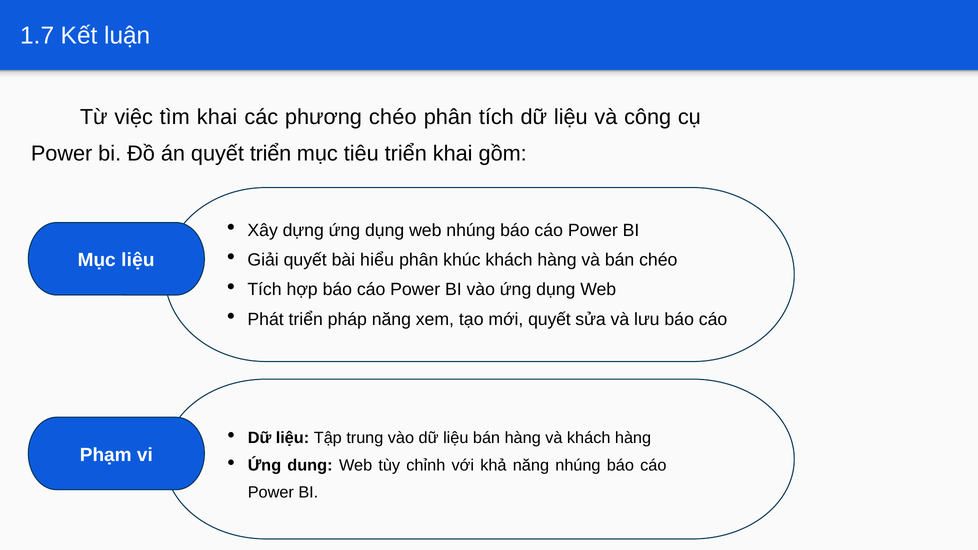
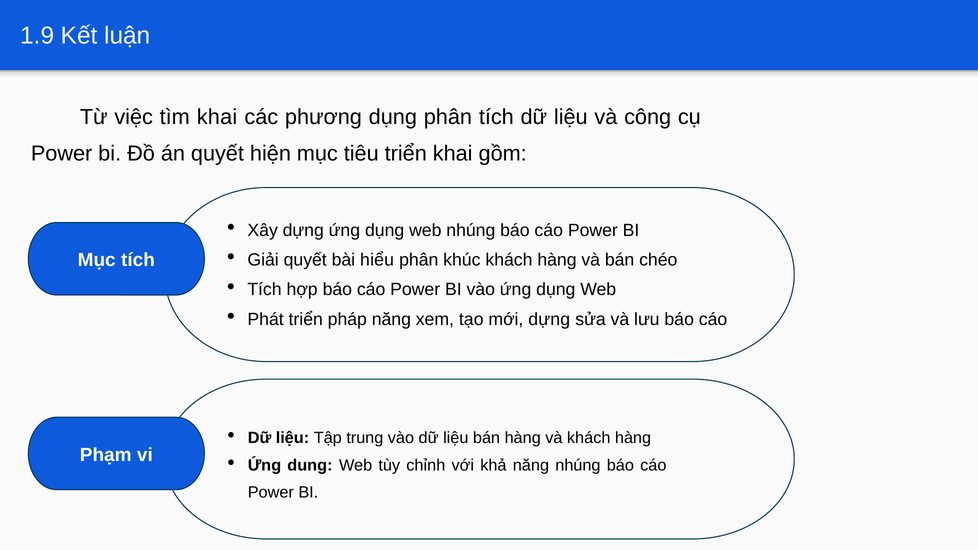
1.7: 1.7 -> 1.9 (37, 36)
phương chéo: chéo -> dụng (393, 117)
quyết triển: triển -> hiện (270, 154)
Mục liệu: liệu -> tích (138, 260)
mới quyết: quyết -> dựng (549, 319)
